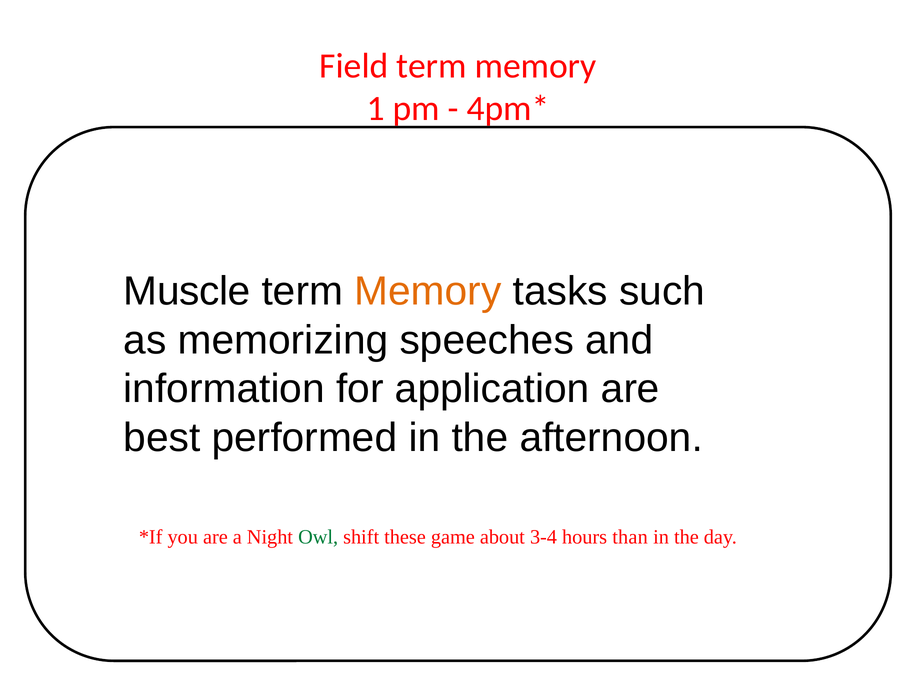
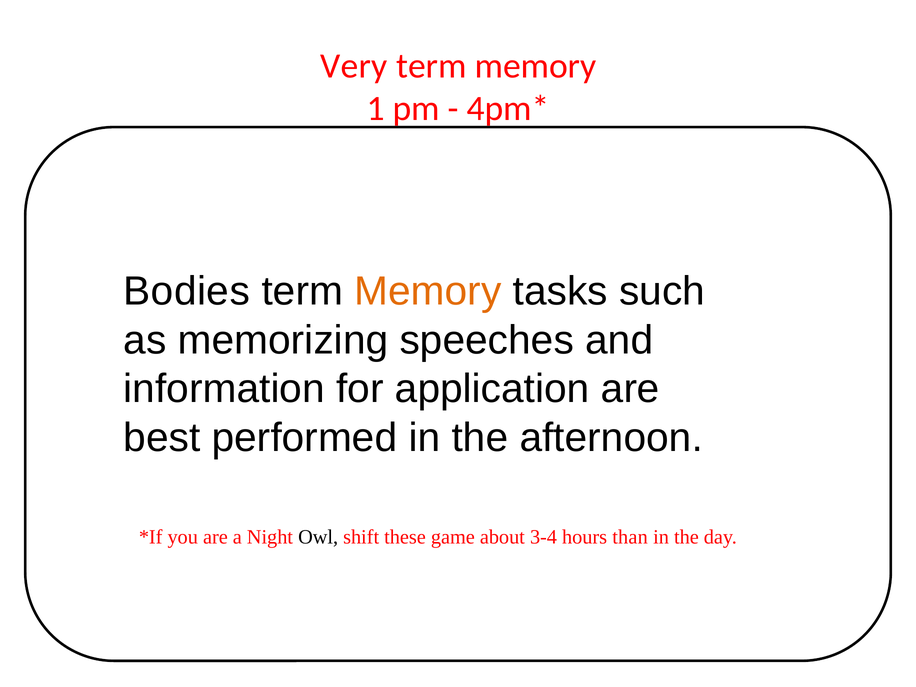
Field: Field -> Very (354, 66)
Muscle: Muscle -> Bodies (187, 291)
Owl colour: green -> black (318, 537)
